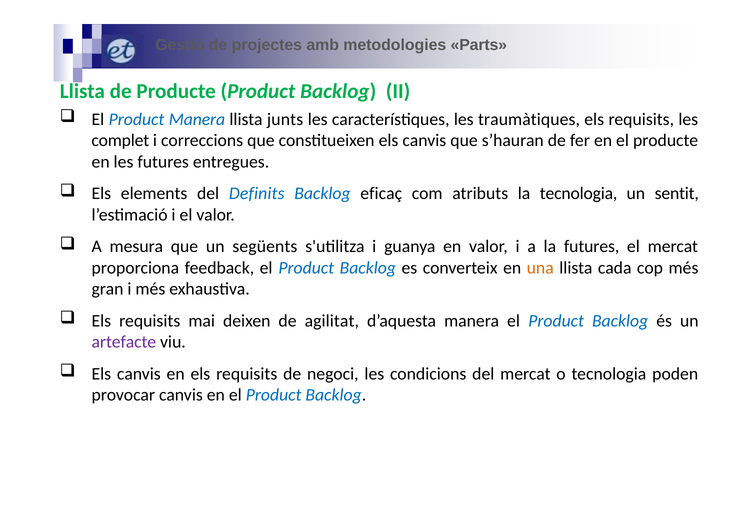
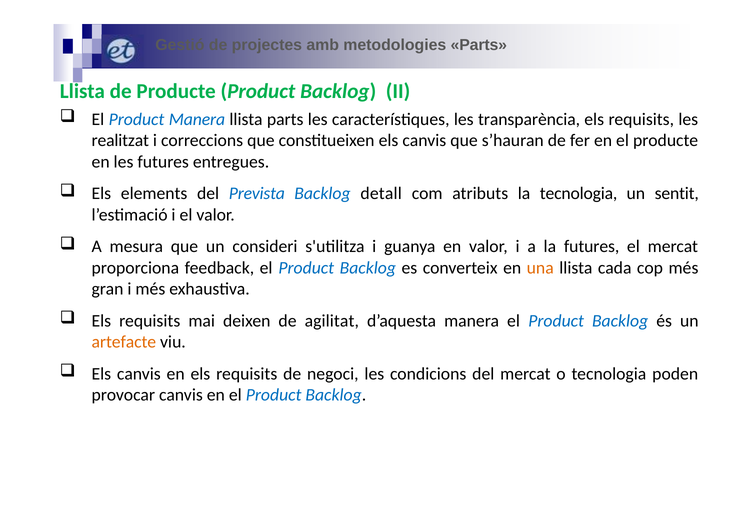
llista junts: junts -> parts (285, 119)
traumàtiques: traumàtiques -> transparència (529, 119)
complet: complet -> realitzat (120, 141)
Definits: Definits -> Prevista (257, 194)
eficaç: eficaç -> detall (381, 194)
següents: següents -> consideri (265, 247)
artefacte colour: purple -> orange (124, 342)
